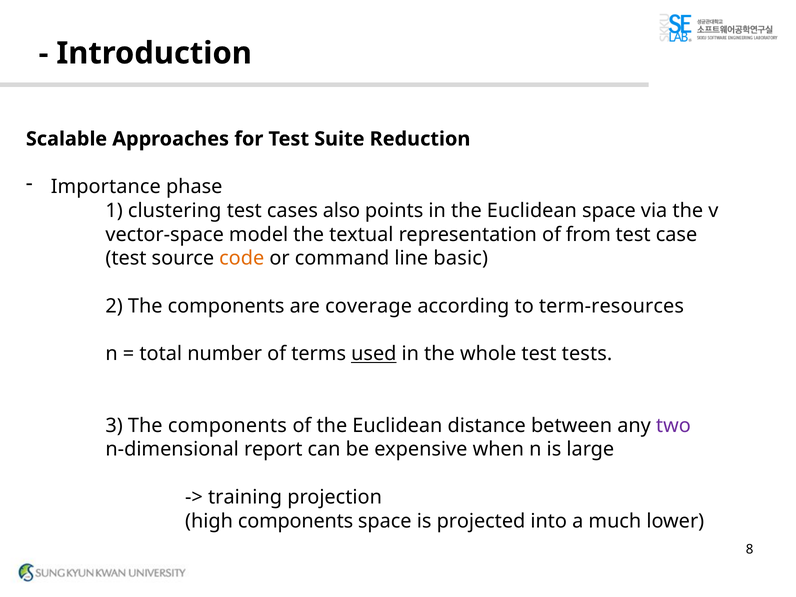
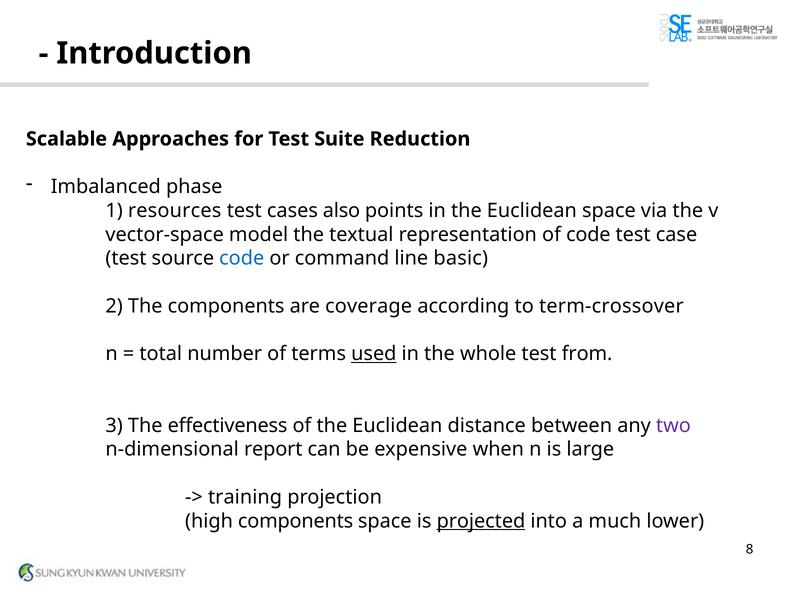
Importance: Importance -> Imbalanced (106, 187)
clustering: clustering -> resources (175, 211)
of from: from -> code (588, 234)
code colour: orange -> blue (242, 258)
term-resources: term-resources -> term-crossover (611, 306)
tests: tests -> from (587, 354)
3 The components: components -> effectiveness (228, 425)
projected underline: none -> present (481, 521)
